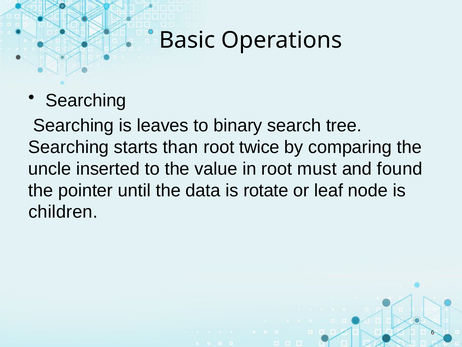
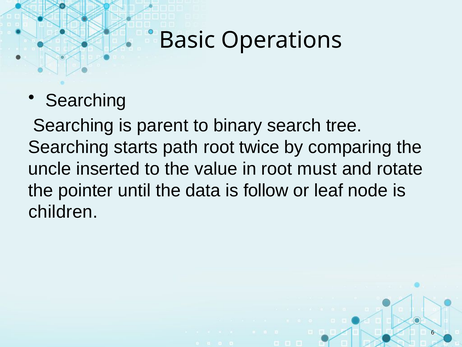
leaves: leaves -> parent (163, 125)
than: than -> path (181, 147)
found: found -> rotate (400, 169)
rotate: rotate -> follow (266, 190)
